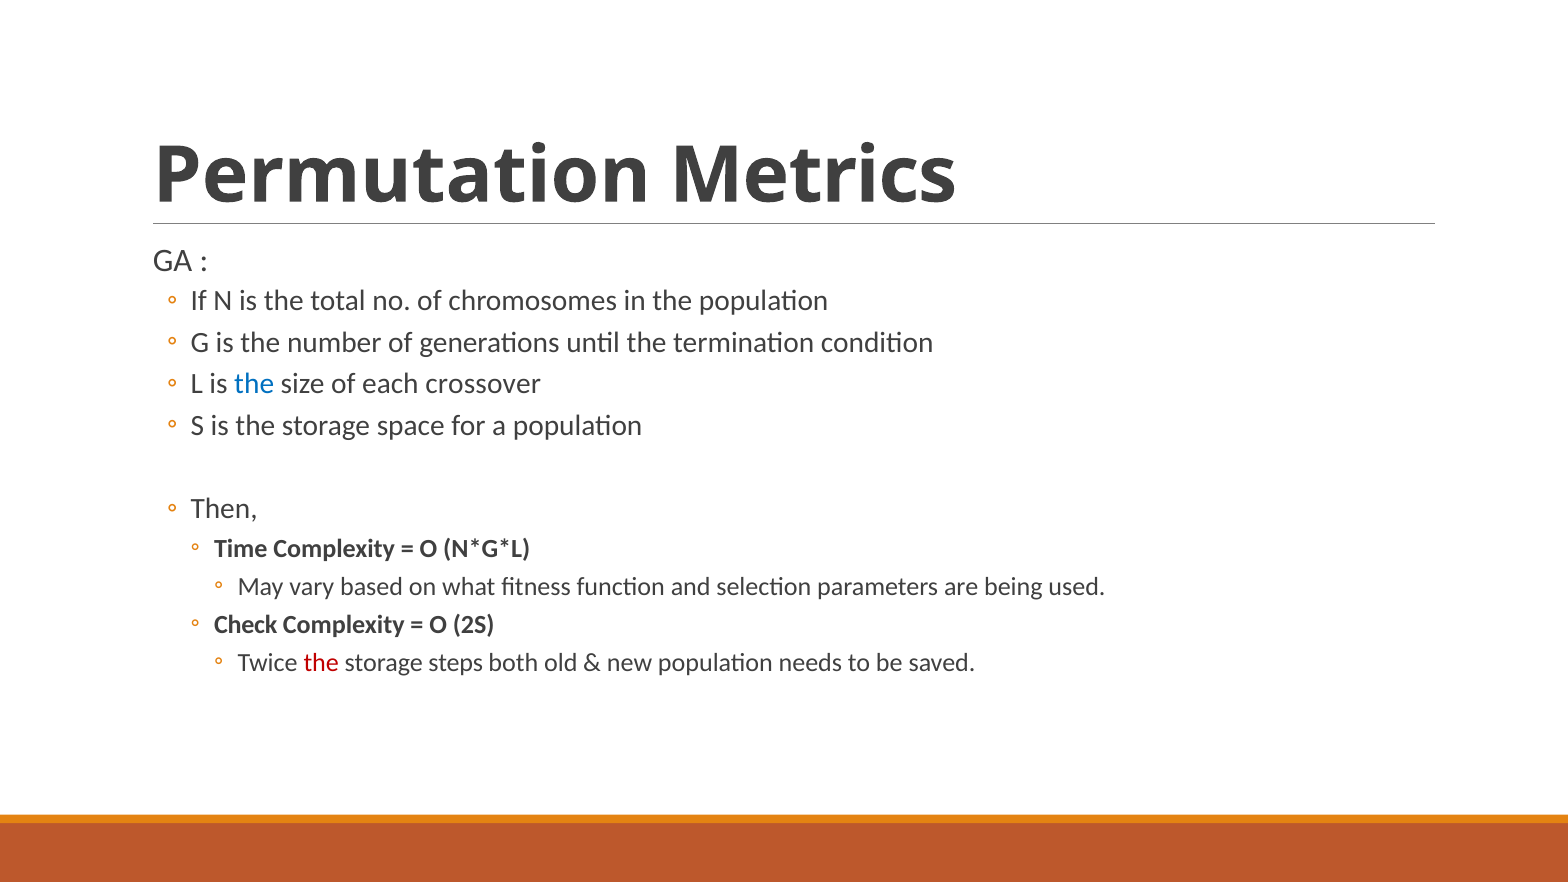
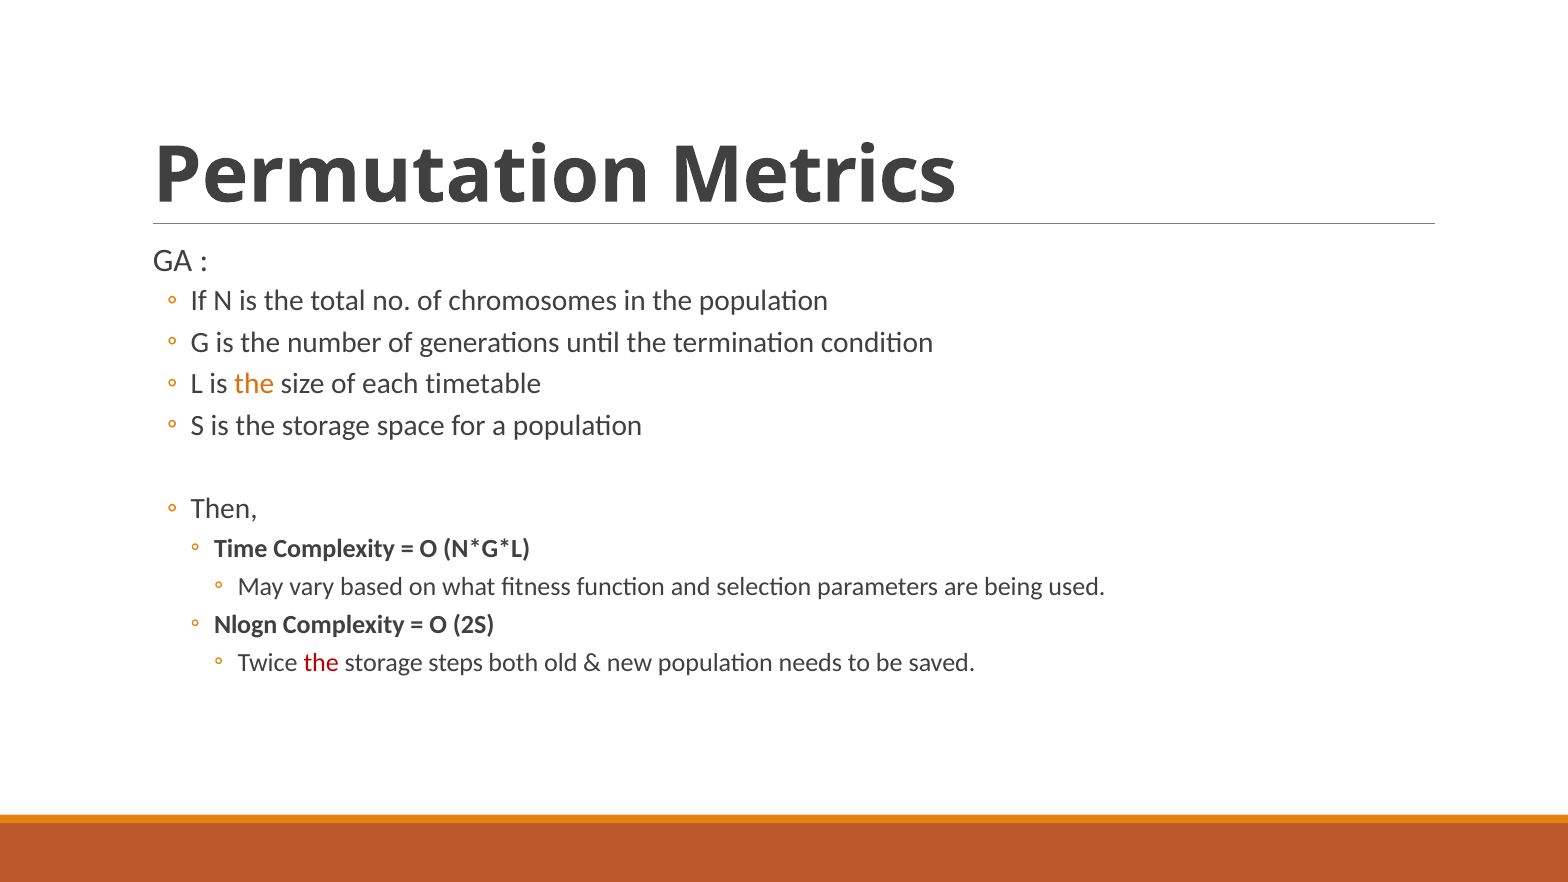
the colour: blue -> orange (254, 384)
crossover: crossover -> timetable (483, 384)
Check: Check -> Nlogn (246, 624)
